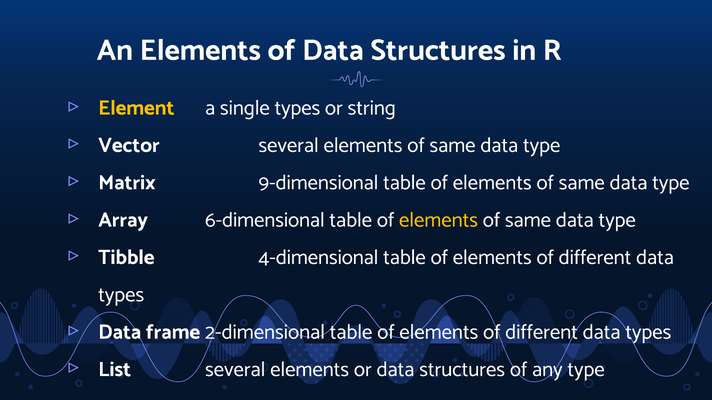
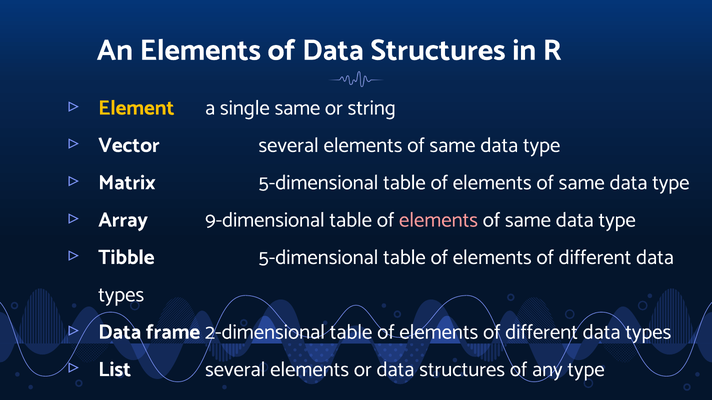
single types: types -> same (297, 108)
Matrix 9-dimensional: 9-dimensional -> 5-dimensional (318, 183)
6-dimensional: 6-dimensional -> 9-dimensional (265, 220)
elements colour: yellow -> pink (438, 220)
Tibble 4-dimensional: 4-dimensional -> 5-dimensional (318, 257)
